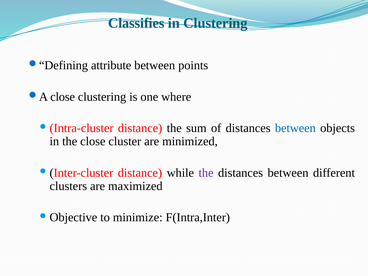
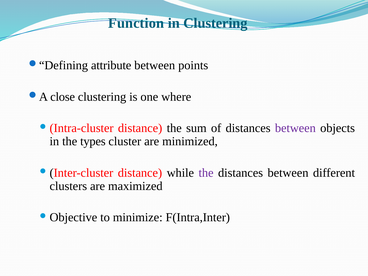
Classifies: Classifies -> Function (136, 23)
between colour: blue -> purple (295, 128)
the close: close -> types (93, 141)
